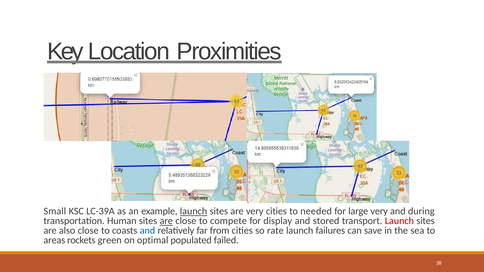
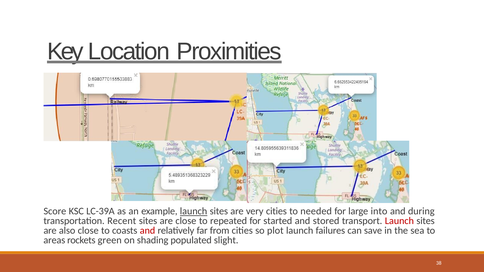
Small: Small -> Score (55, 211)
large very: very -> into (379, 211)
Human: Human -> Recent (122, 221)
are underline: present -> none (166, 221)
compete: compete -> repeated (229, 221)
display: display -> started (278, 221)
and colour: blue -> red (147, 231)
rate: rate -> plot (275, 231)
optimal: optimal -> shading (153, 241)
failed: failed -> slight (226, 241)
